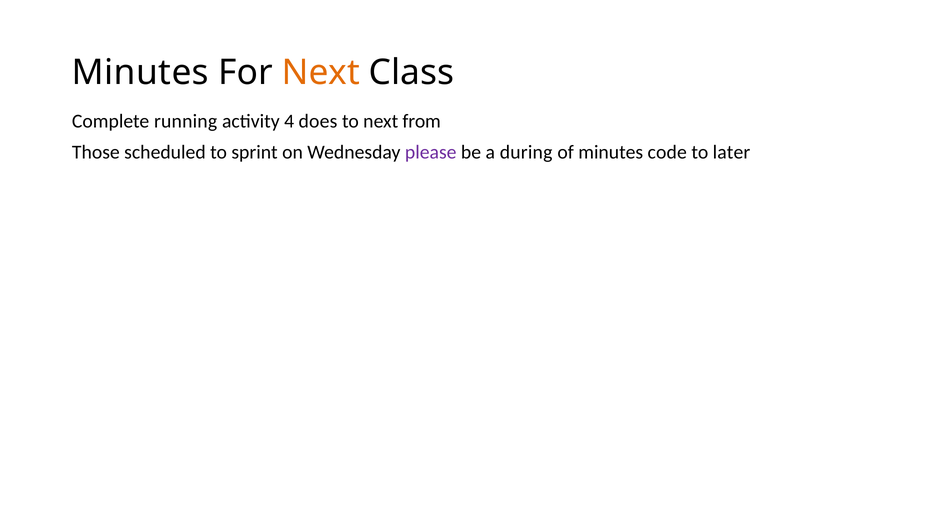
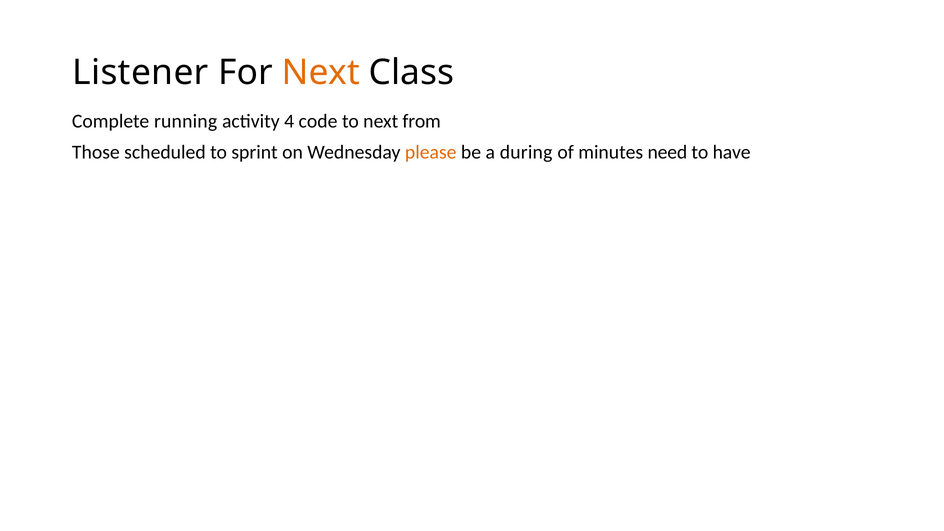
Minutes: Minutes -> Listener (140, 72)
does: does -> code (318, 121)
please colour: purple -> orange (431, 152)
code: code -> need (667, 152)
later: later -> have (732, 152)
